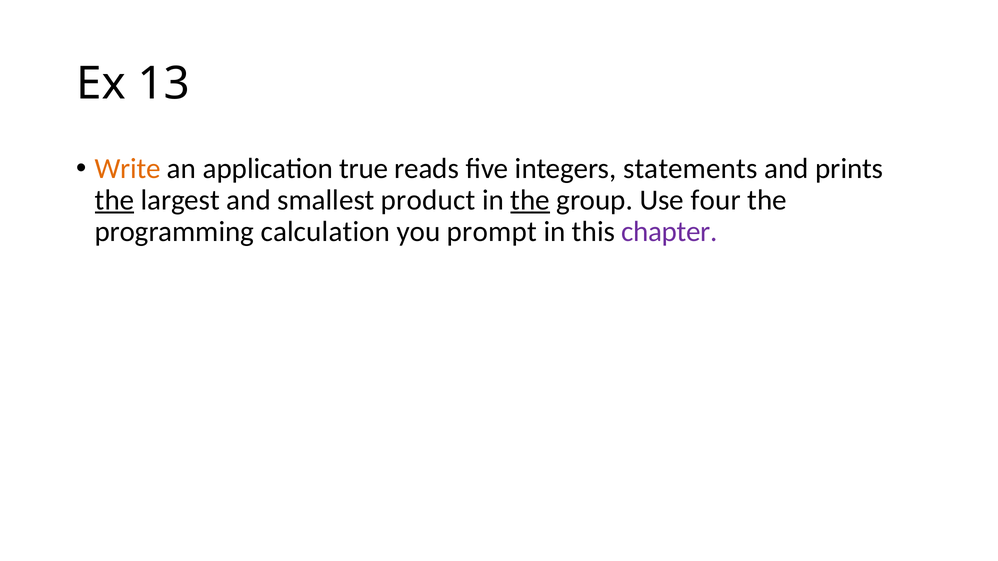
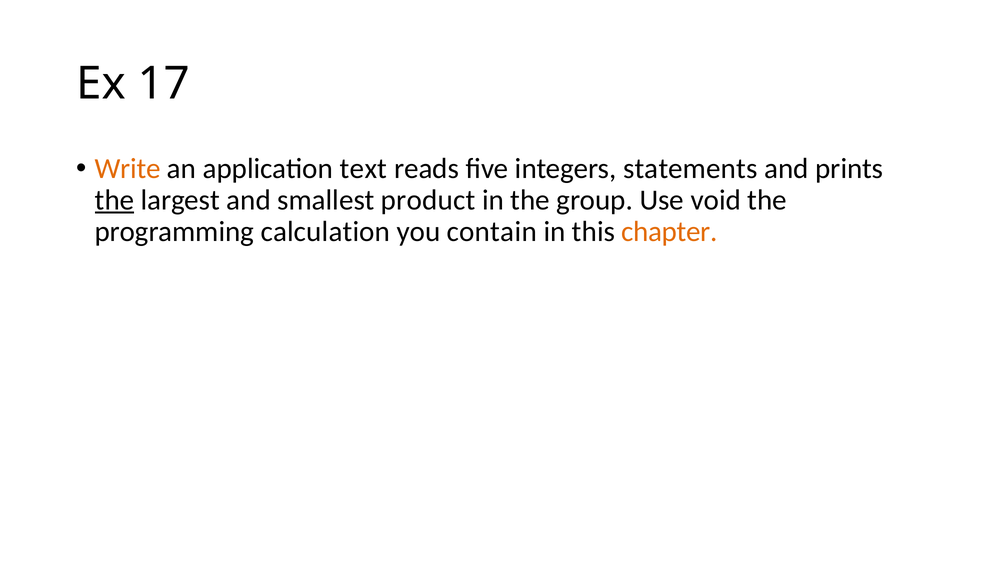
13: 13 -> 17 (164, 84)
true: true -> text (364, 169)
the underline: present -> none (530, 200)
four: four -> void (716, 200)
prompt: prompt -> contain (492, 232)
chapter colour: purple -> orange (669, 232)
